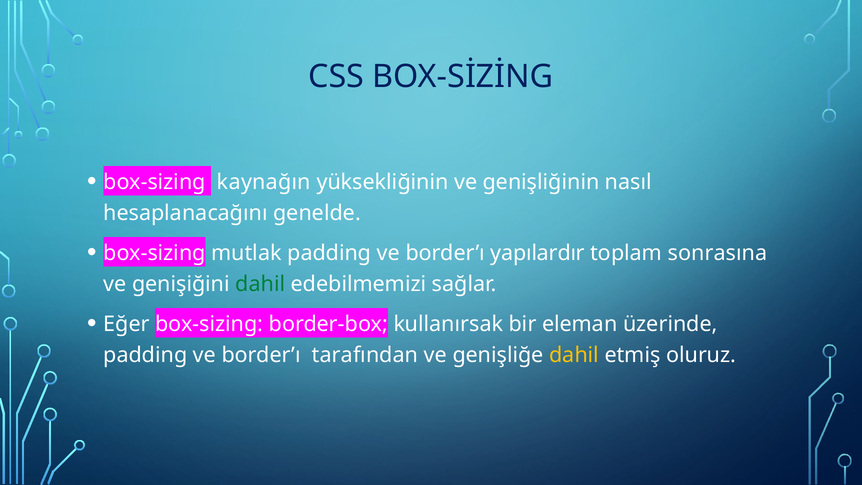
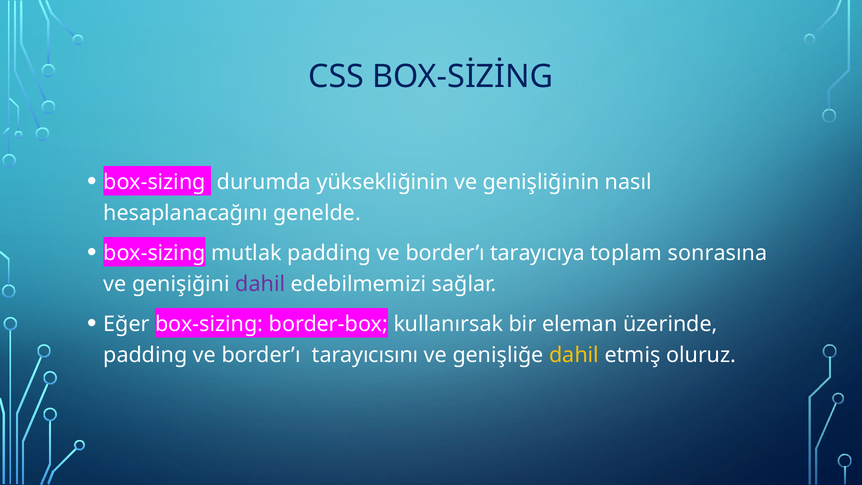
kaynağın: kaynağın -> durumda (264, 182)
yapılardır: yapılardır -> tarayıcıya (538, 253)
dahil colour: green -> purple (260, 284)
tarafından: tarafından -> tarayıcısını (365, 355)
